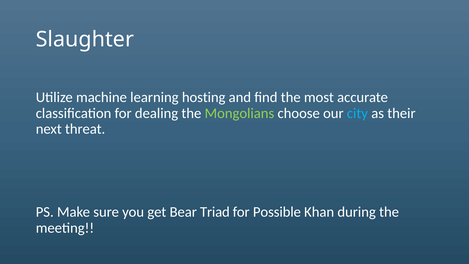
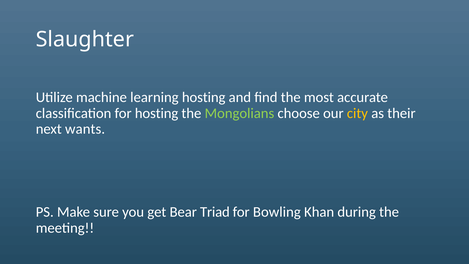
for dealing: dealing -> hosting (157, 113)
city colour: light blue -> yellow (357, 113)
threat: threat -> wants (85, 129)
Possible: Possible -> Bowling (277, 212)
